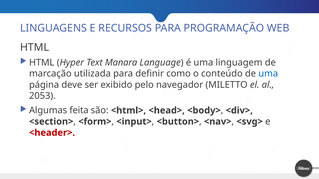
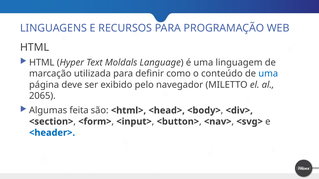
Manara: Manara -> Moldals (121, 63)
2053: 2053 -> 2065 (42, 96)
<header> colour: red -> blue (52, 133)
